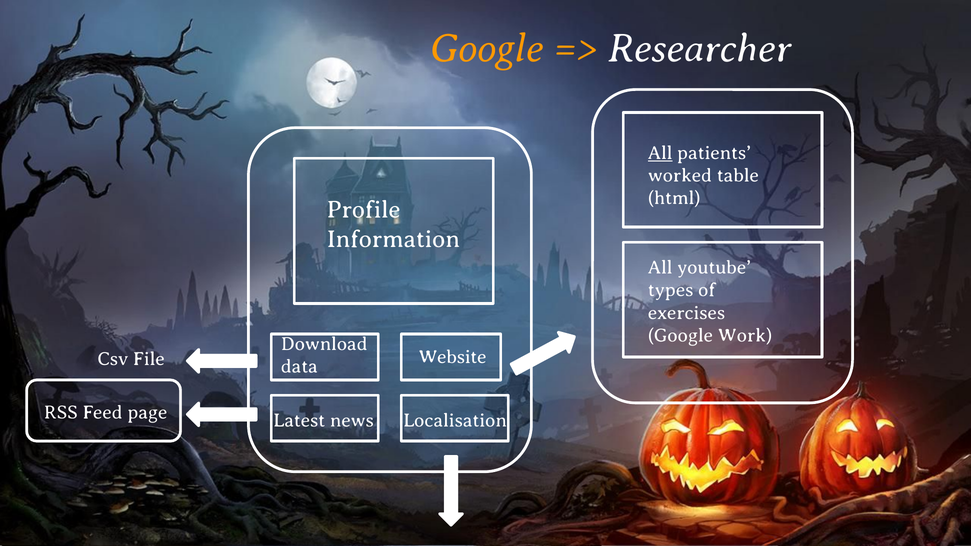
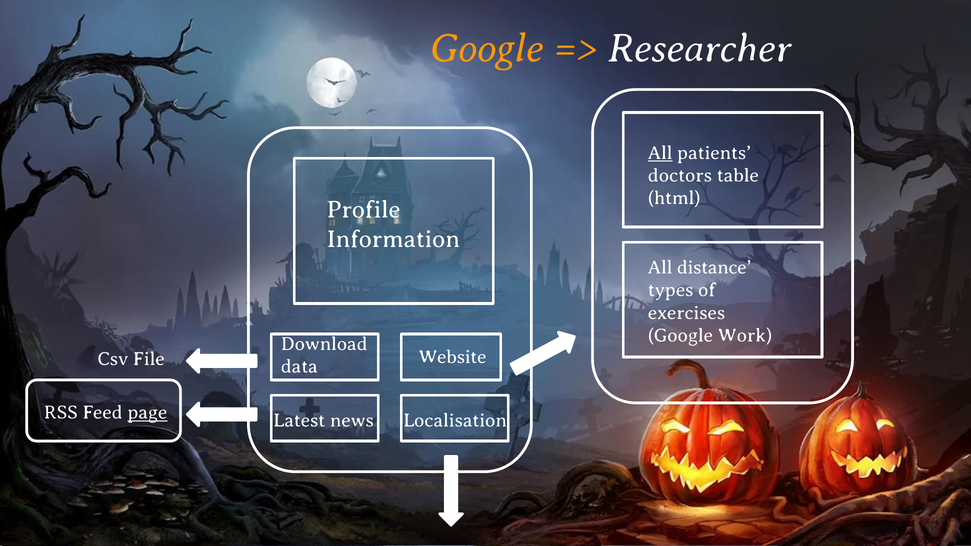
worked: worked -> doctors (680, 176)
youtube: youtube -> distance (714, 268)
page underline: none -> present (147, 413)
